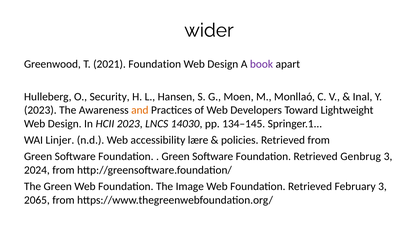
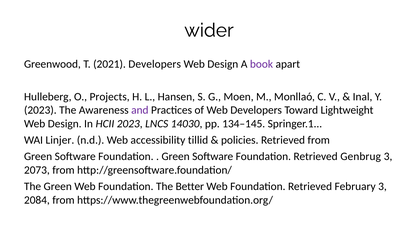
2021 Foundation: Foundation -> Developers (155, 64)
Security: Security -> Projects (110, 97)
and colour: orange -> purple (140, 110)
lære: lære -> tillid (198, 140)
2024: 2024 -> 2073 (37, 170)
Image: Image -> Better (190, 187)
2065: 2065 -> 2084 (37, 200)
